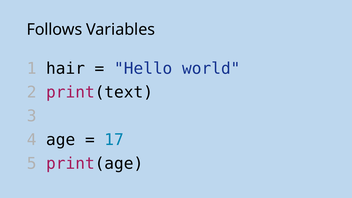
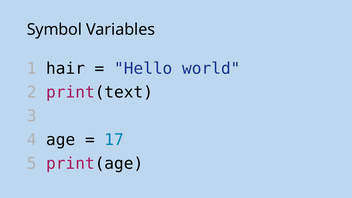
Follows: Follows -> Symbol (54, 30)
